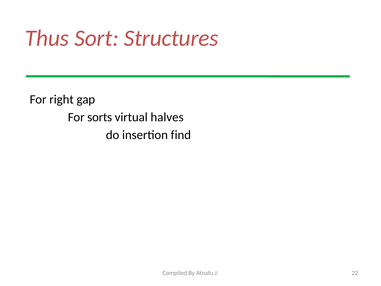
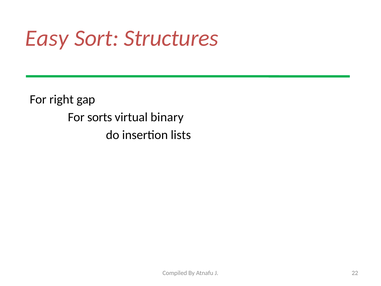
Thus: Thus -> Easy (47, 38)
halves: halves -> binary (167, 117)
find: find -> lists (181, 135)
